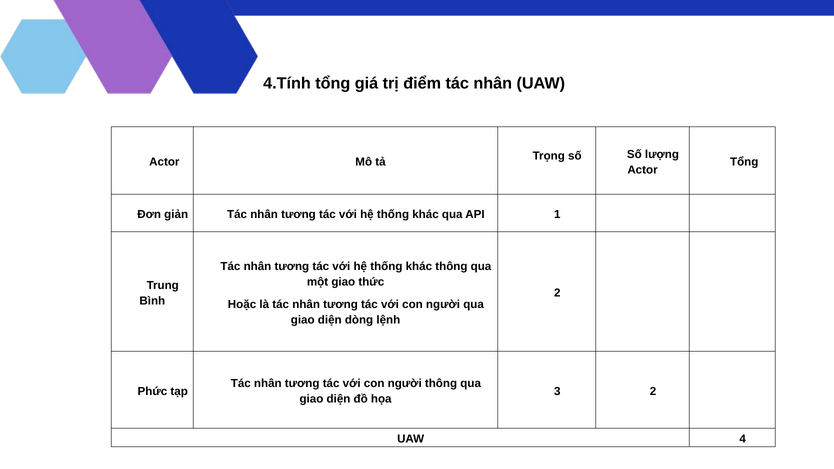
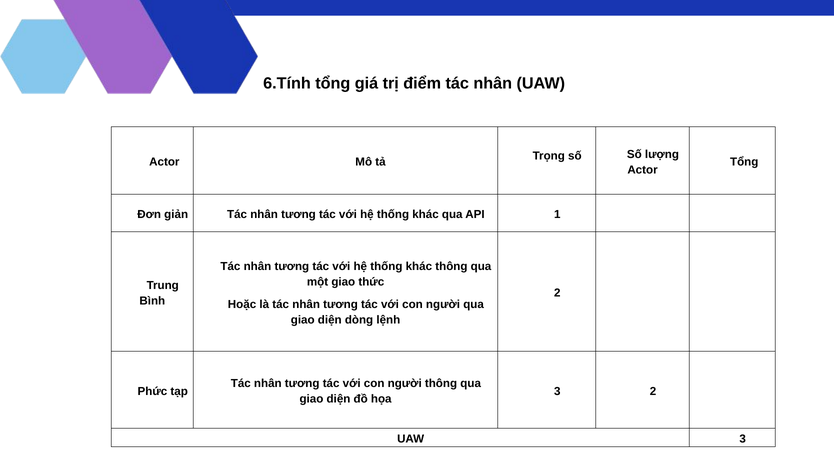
4.Tính: 4.Tính -> 6.Tính (287, 83)
UAW 4: 4 -> 3 (743, 439)
